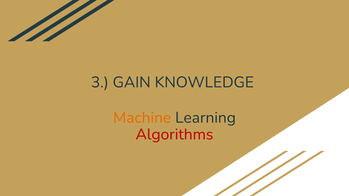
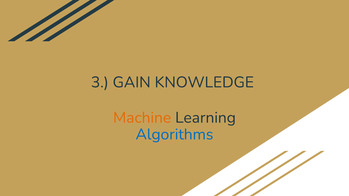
Algorithms colour: red -> blue (174, 135)
